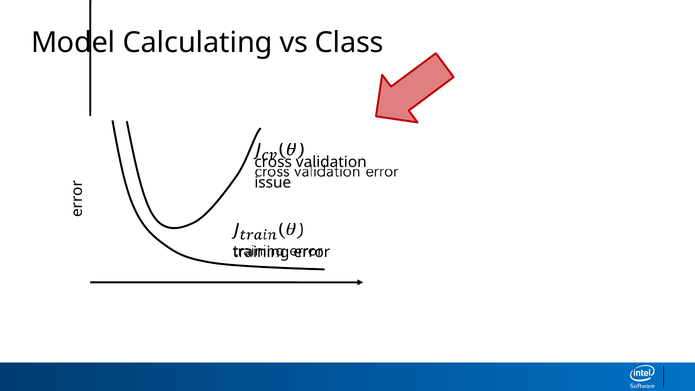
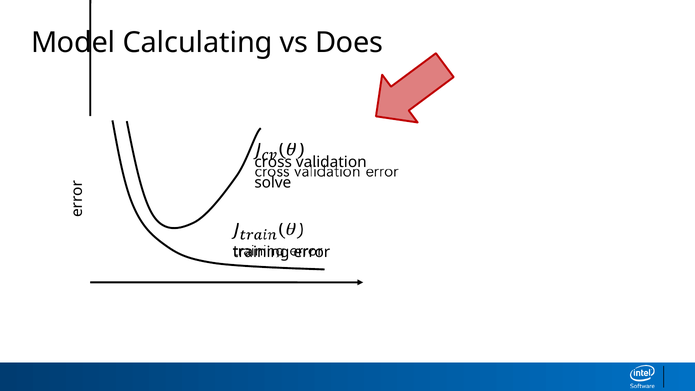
Class: Class -> Does (349, 43)
issue: issue -> solve (273, 183)
